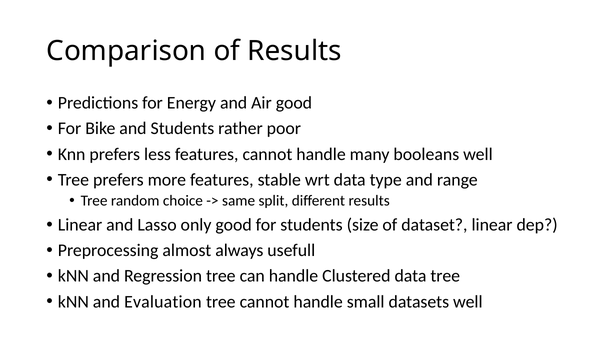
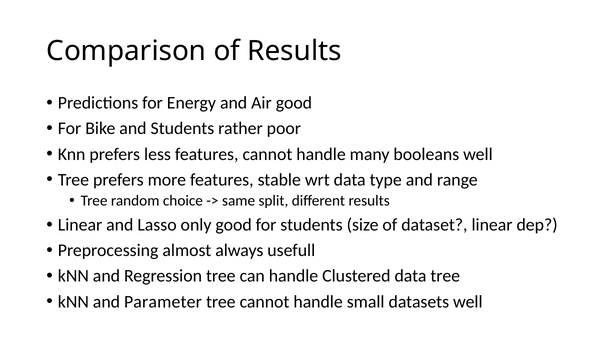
Evaluation: Evaluation -> Parameter (163, 302)
